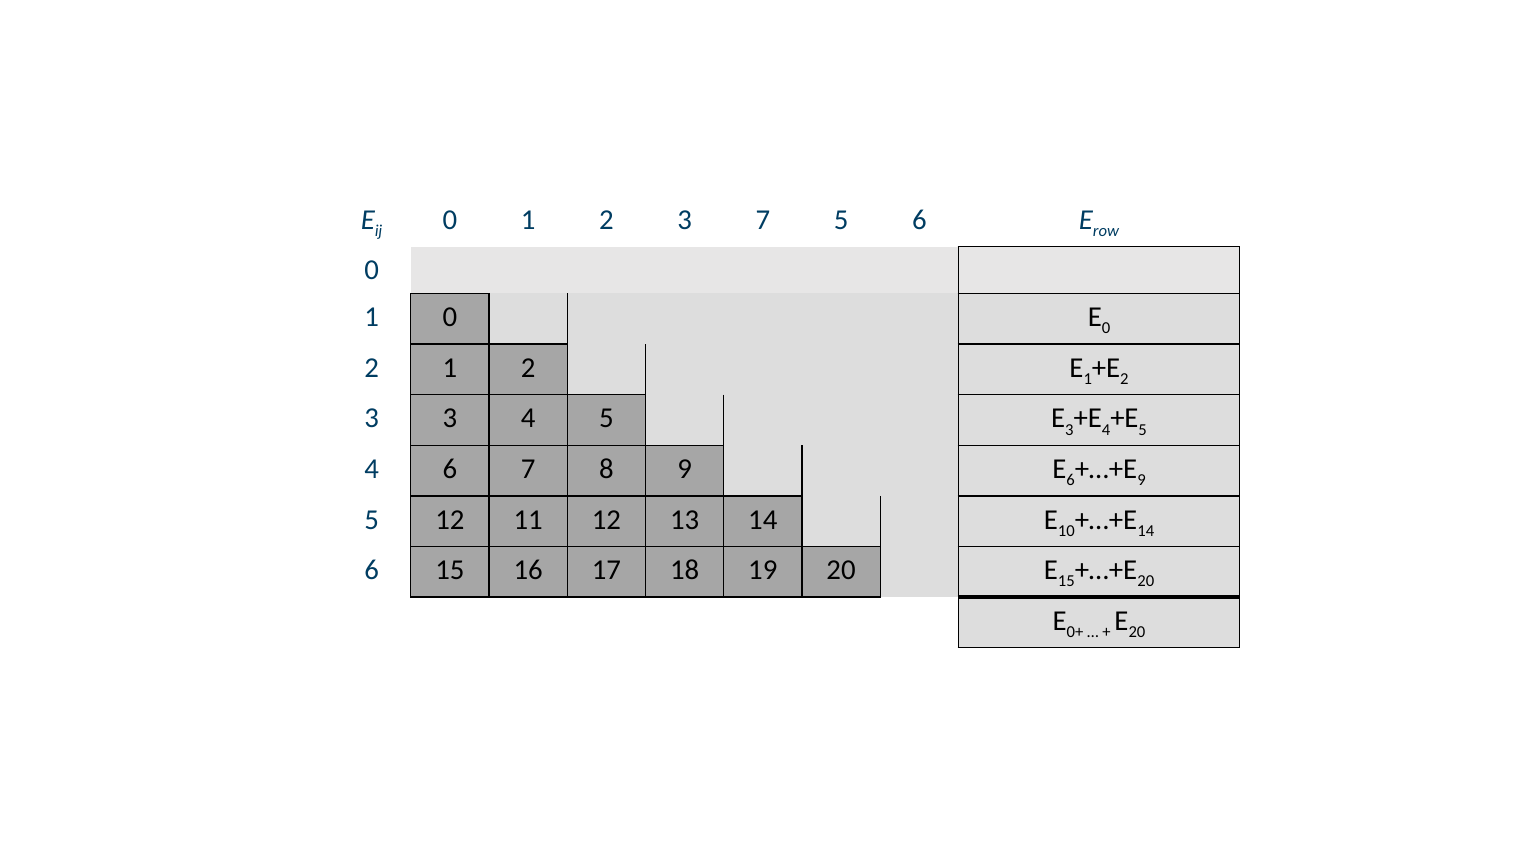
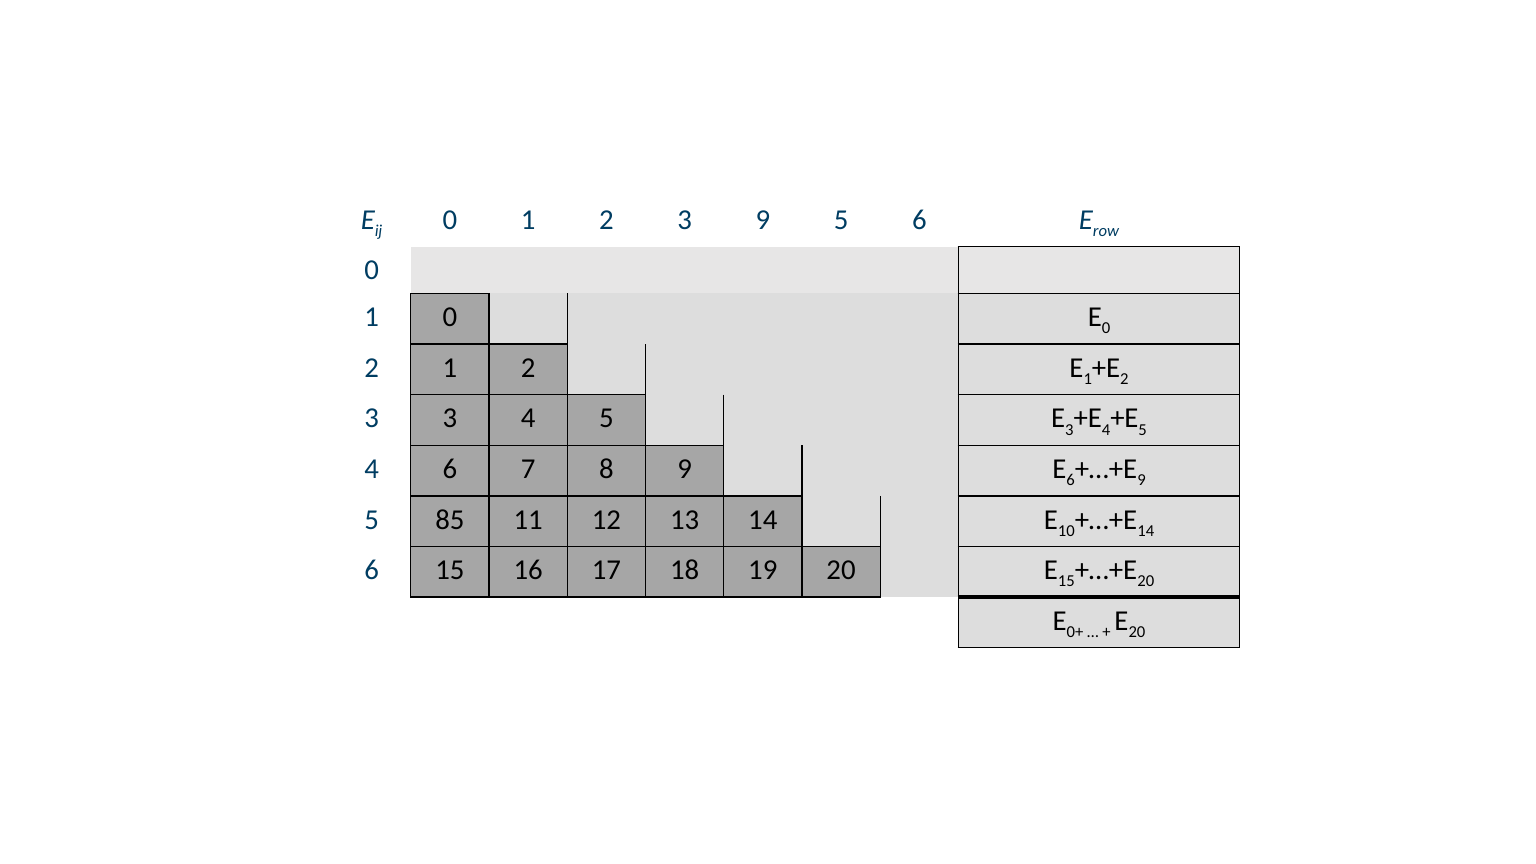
3 7: 7 -> 9 (763, 220)
5 12: 12 -> 85 (450, 520)
